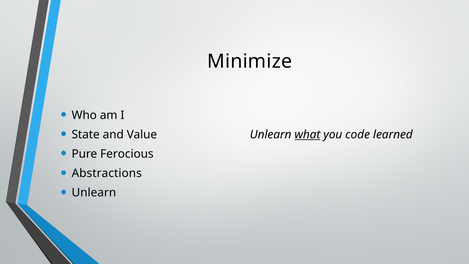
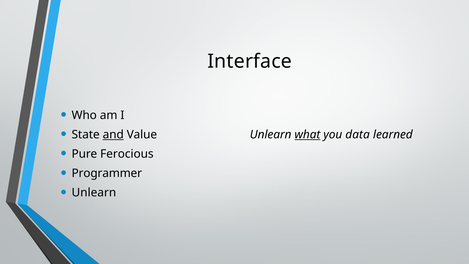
Minimize: Minimize -> Interface (250, 61)
and underline: none -> present (113, 134)
code: code -> data (358, 134)
Abstractions: Abstractions -> Programmer (107, 173)
